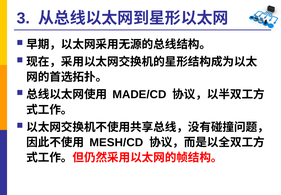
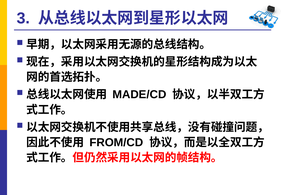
MESH/CD: MESH/CD -> FROM/CD (116, 142)
